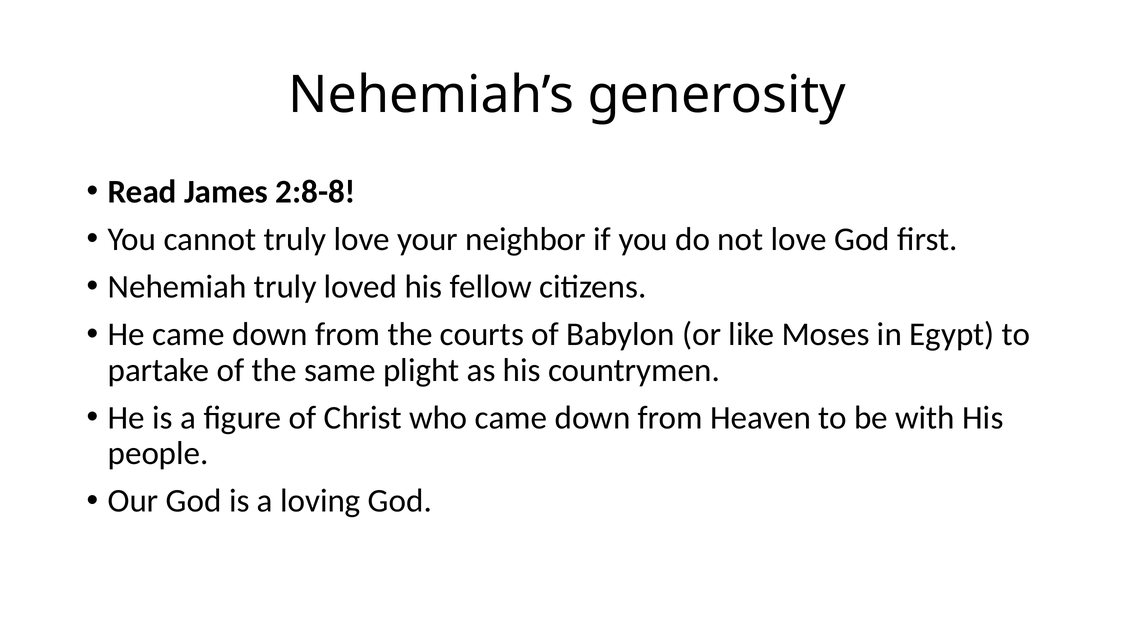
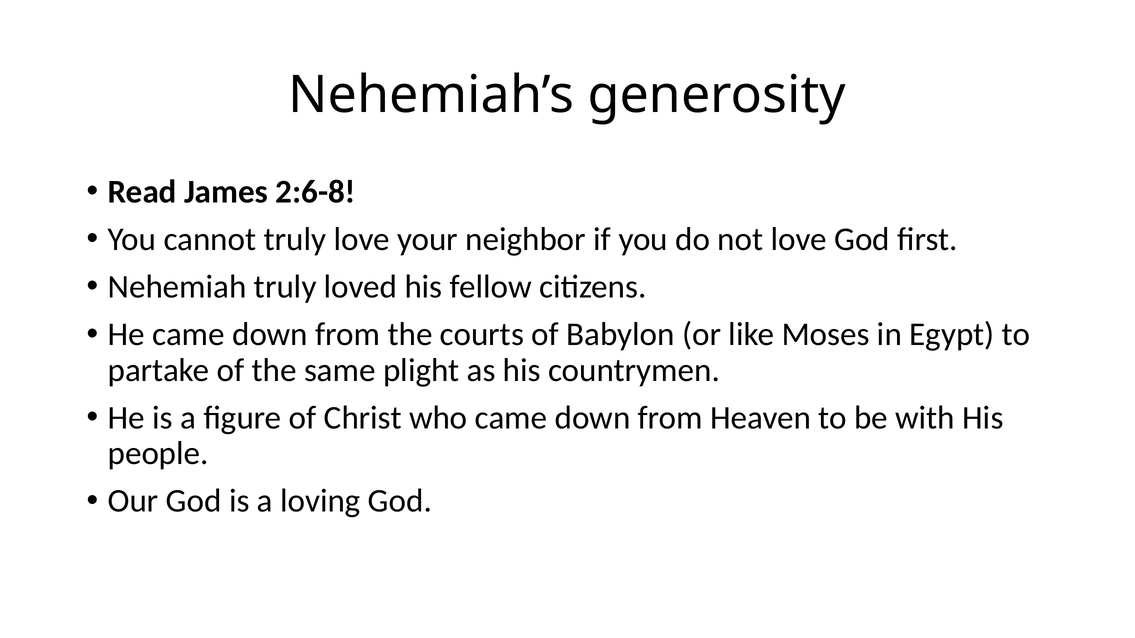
2:8-8: 2:8-8 -> 2:6-8 (316, 192)
